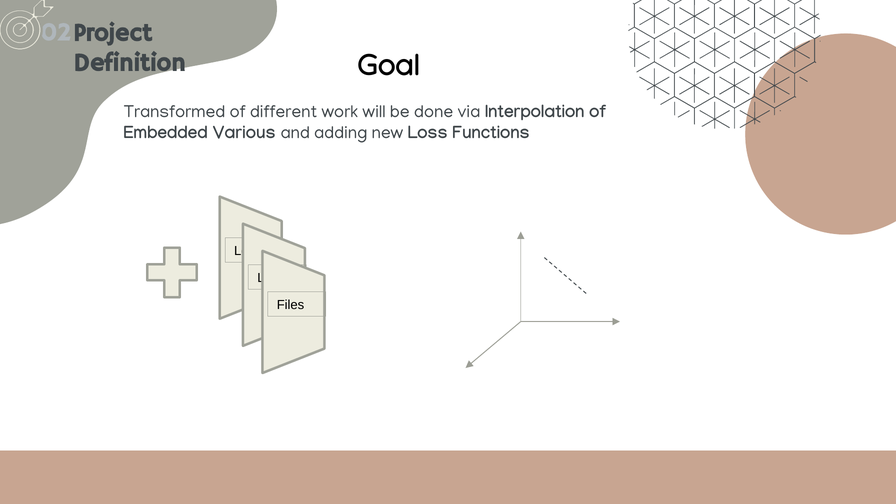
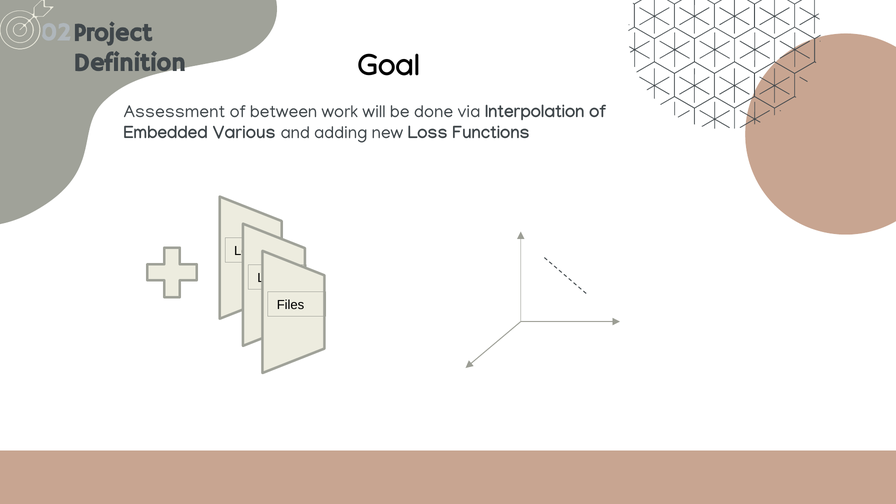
Transformed: Transformed -> Assessment (174, 112)
different: different -> between (284, 112)
